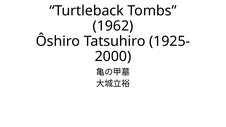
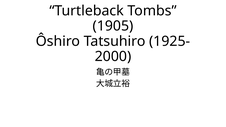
1962: 1962 -> 1905 (113, 26)
